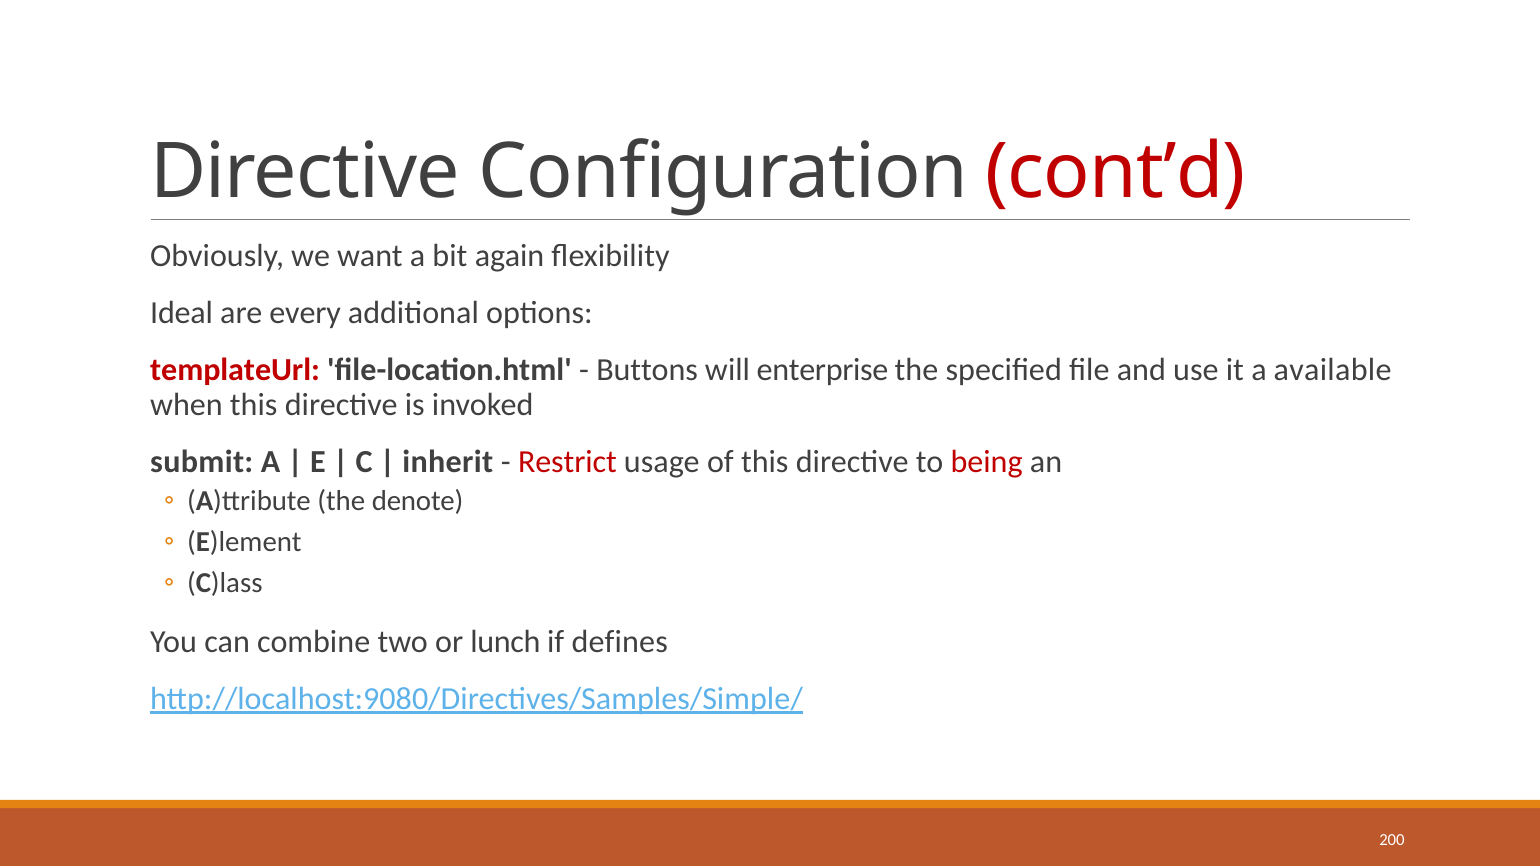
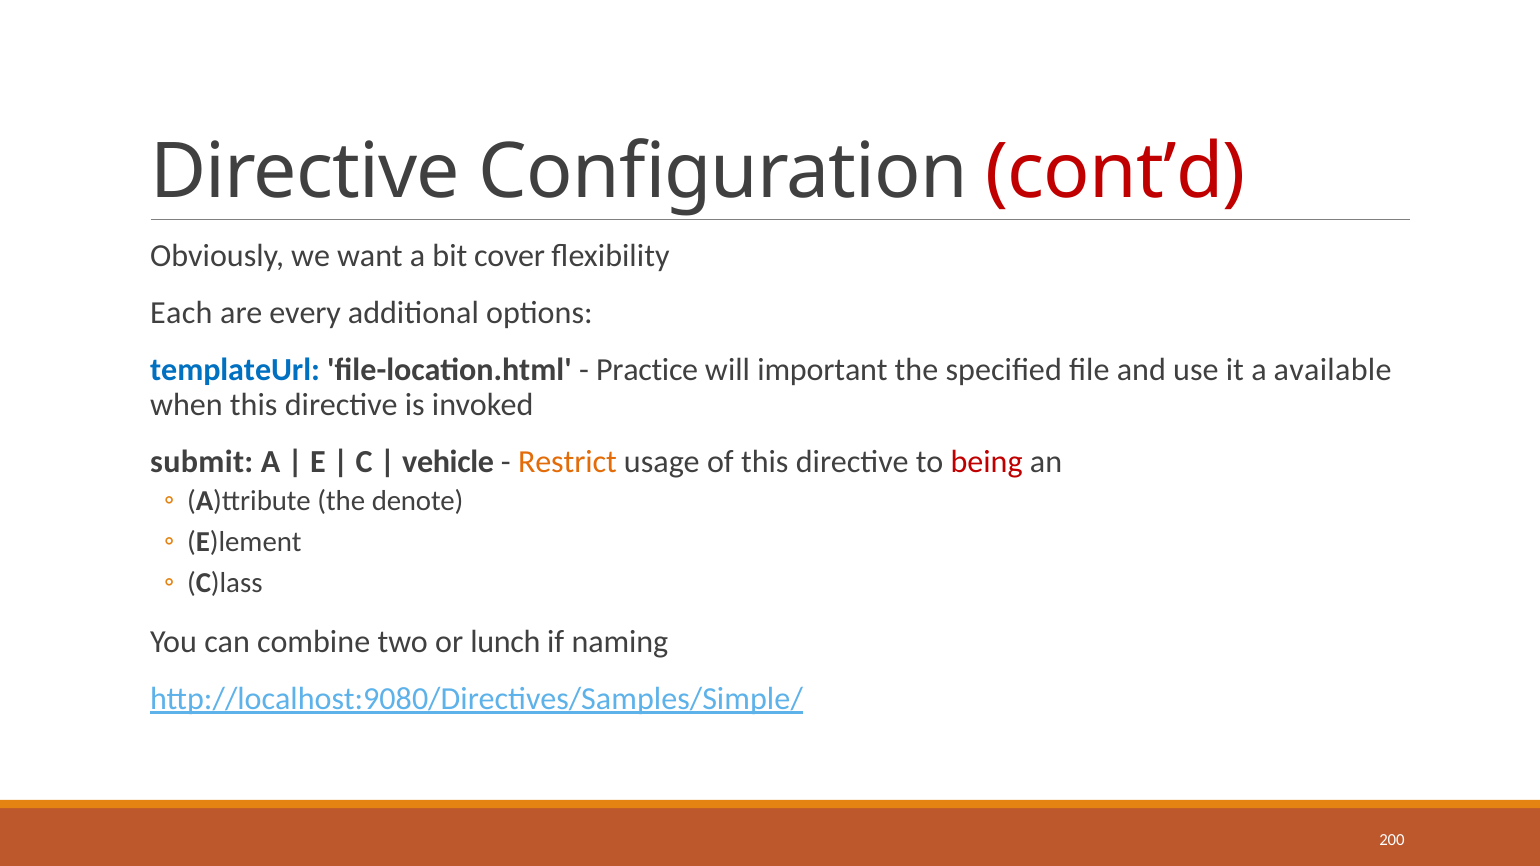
again: again -> cover (510, 256)
Ideal: Ideal -> Each (181, 313)
templateUrl colour: red -> blue (235, 370)
Buttons: Buttons -> Practice (647, 370)
enterprise: enterprise -> important (822, 370)
inherit: inherit -> vehicle (448, 462)
Restrict colour: red -> orange (567, 462)
defines: defines -> naming (620, 642)
